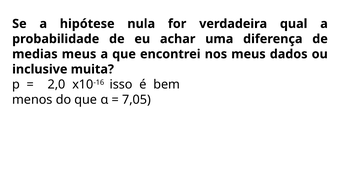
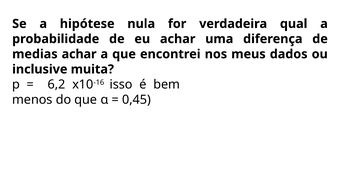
medias meus: meus -> achar (79, 54)
2,0: 2,0 -> 6,2 (57, 84)
7,05: 7,05 -> 0,45 (137, 100)
